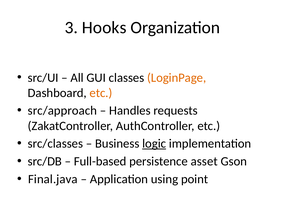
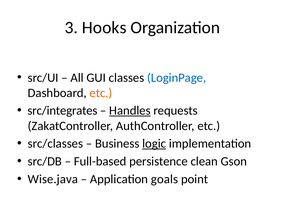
LoginPage colour: orange -> blue (177, 78)
src/approach: src/approach -> src/integrates (63, 110)
Handles underline: none -> present (130, 110)
asset: asset -> clean (204, 161)
Final.java: Final.java -> Wise.java (53, 179)
using: using -> goals (164, 179)
